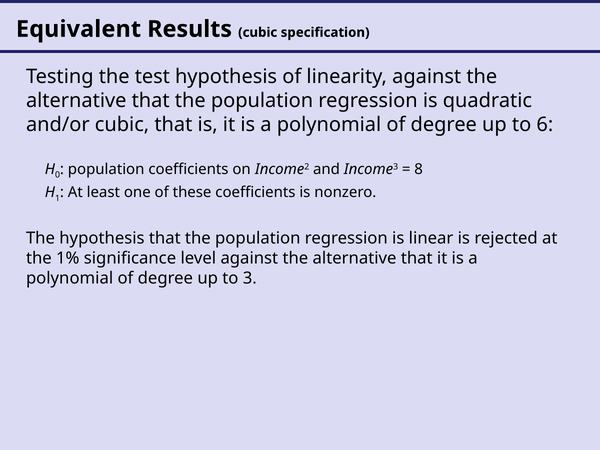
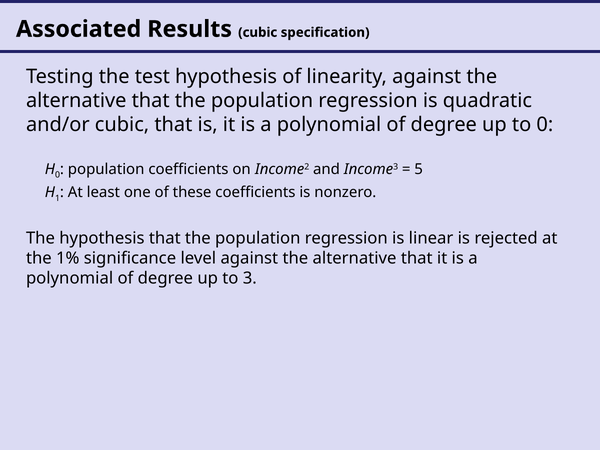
Equivalent: Equivalent -> Associated (79, 29)
to 6: 6 -> 0 (545, 124)
8: 8 -> 5 (419, 169)
